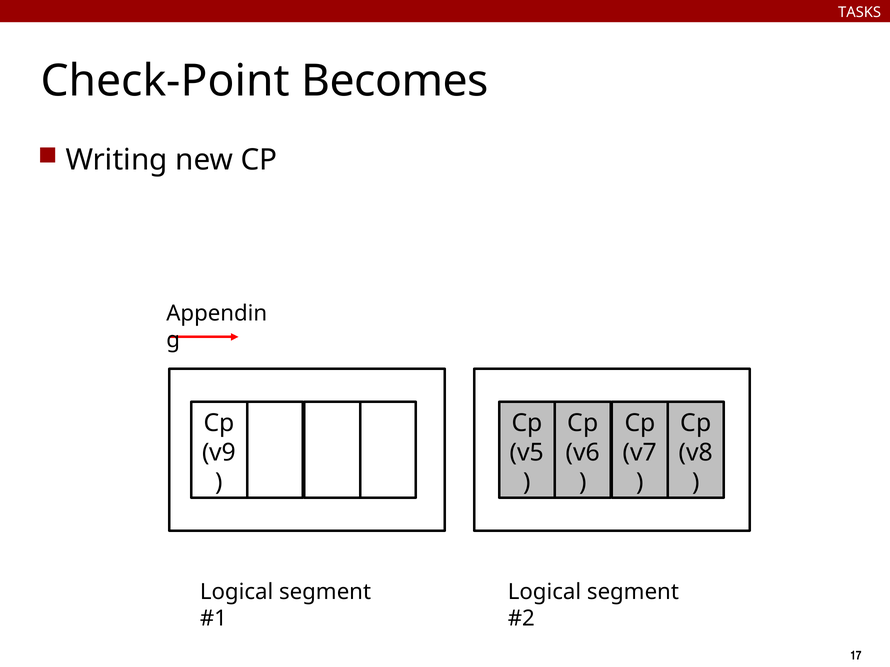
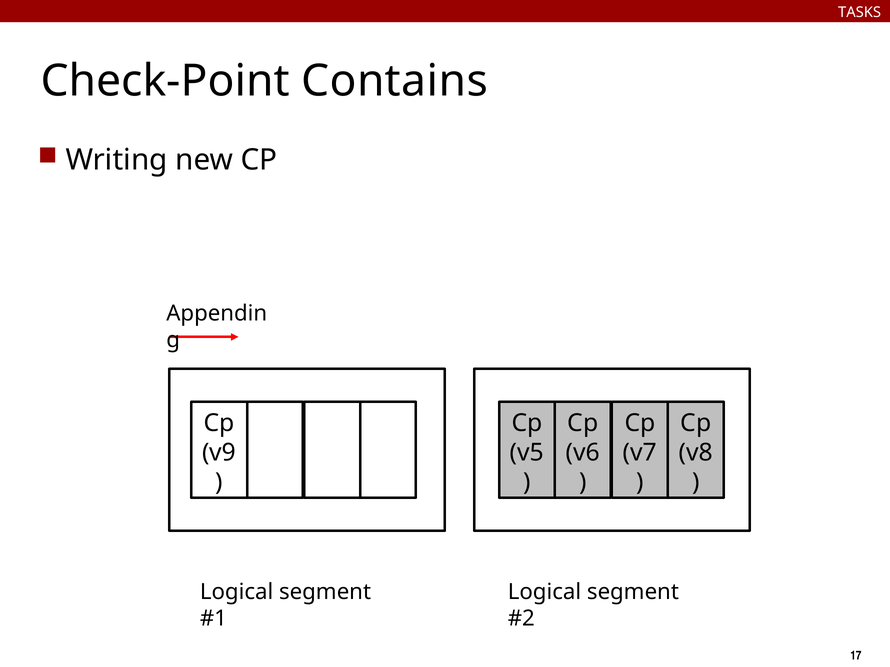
Becomes: Becomes -> Contains (395, 81)
